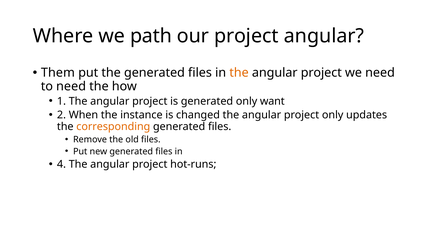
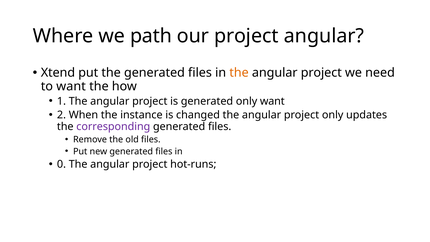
Them: Them -> Xtend (58, 73)
to need: need -> want (71, 86)
corresponding colour: orange -> purple (113, 127)
4: 4 -> 0 (61, 164)
